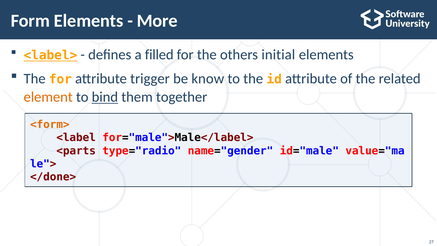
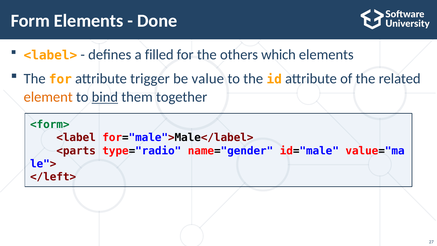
More: More -> Done (157, 21)
<label> underline: present -> none (50, 55)
initial: initial -> which (278, 55)
know: know -> value (208, 79)
<form> colour: orange -> green (50, 124)
</done>: </done> -> </left> (53, 177)
